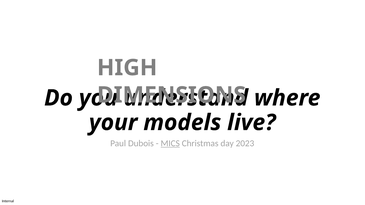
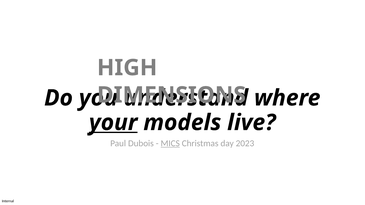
your underline: none -> present (113, 123)
